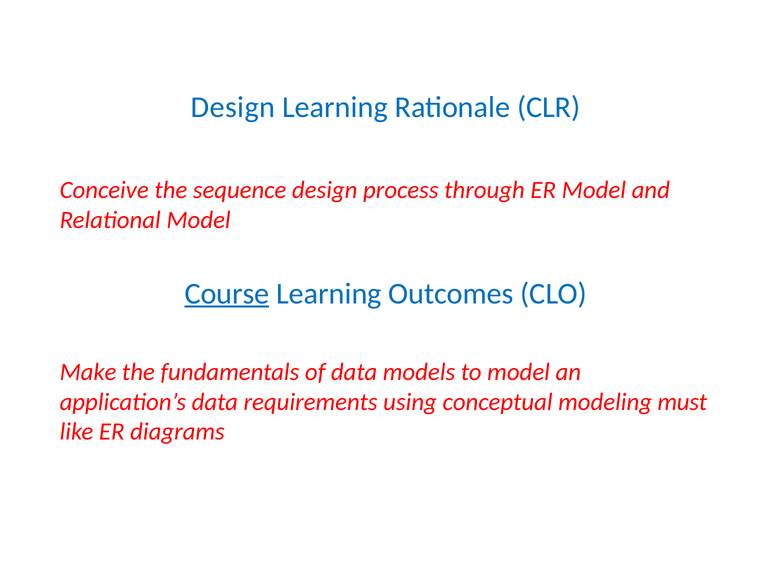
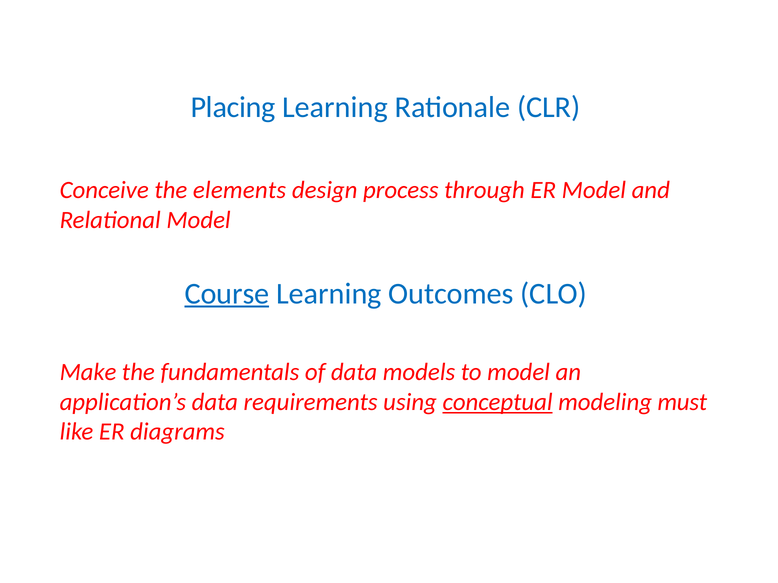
Design: Design -> Placing (233, 107)
sequence: sequence -> elements (240, 190)
conceptual underline: none -> present (498, 402)
